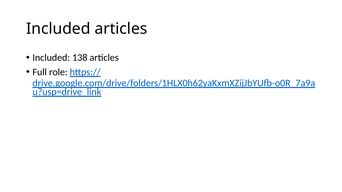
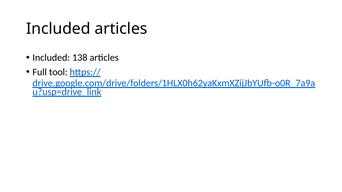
role: role -> tool (58, 72)
